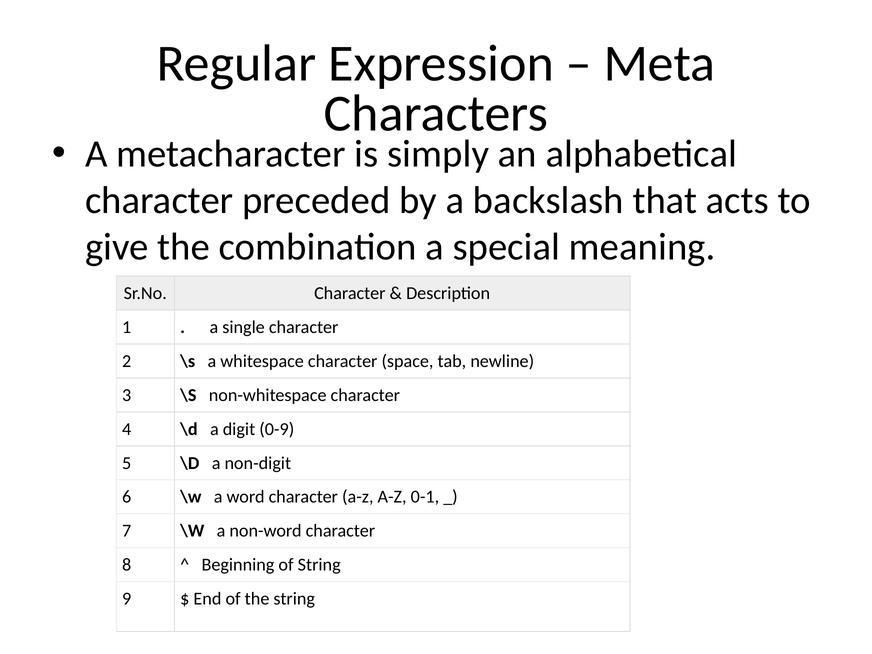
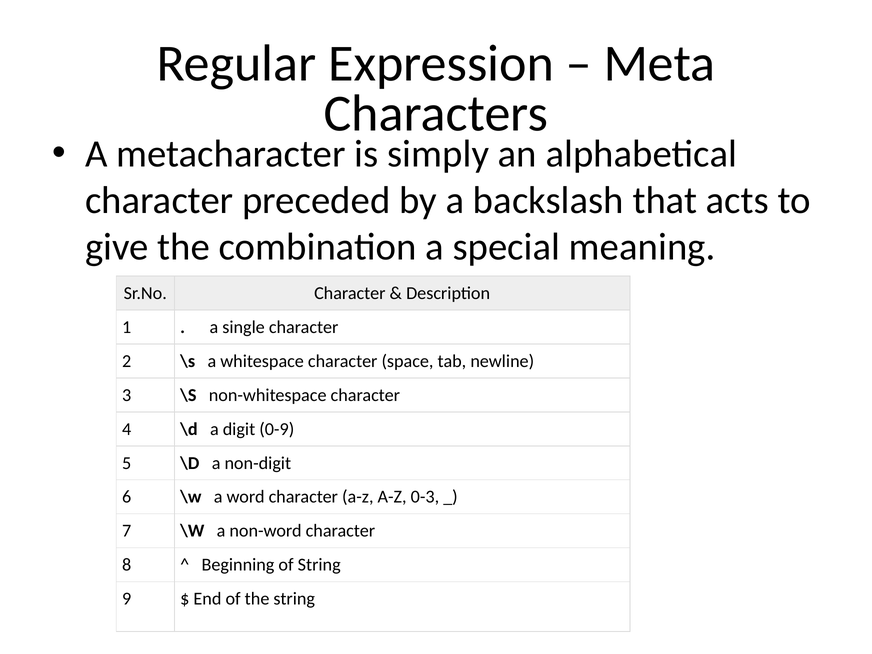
0-1: 0-1 -> 0-3 (425, 497)
